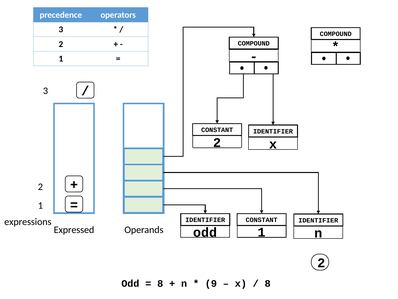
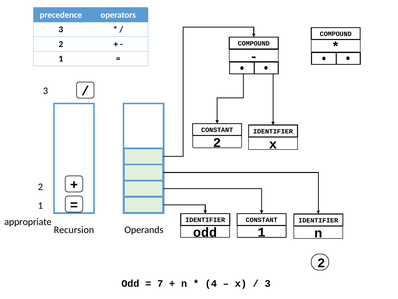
expressions: expressions -> appropriate (28, 221)
Expressed: Expressed -> Recursion (74, 230)
8: 8 -> 7 (160, 283)
9: 9 -> 4 (211, 283)
8: 8 -> 3 (268, 283)
